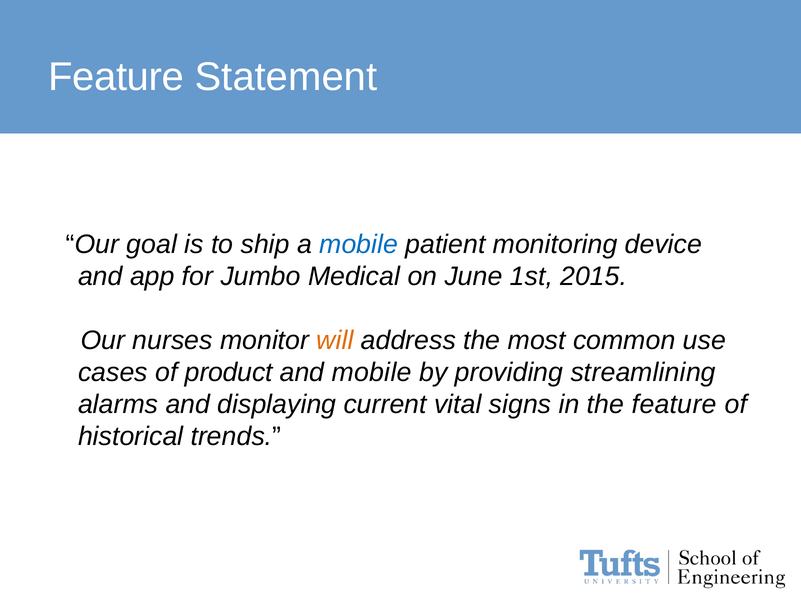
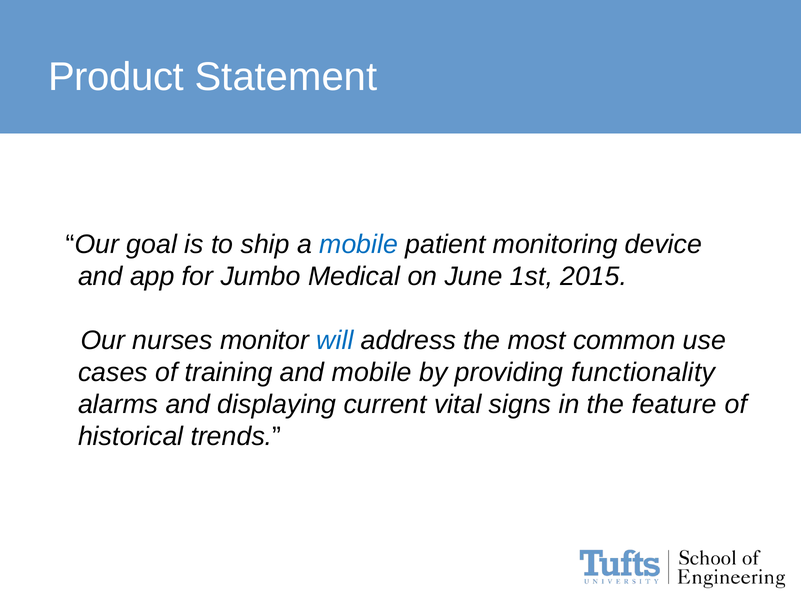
Feature: Feature -> Product (116, 77)
will colour: orange -> blue (335, 340)
product: product -> training (229, 372)
streamlining: streamlining -> functionality (643, 372)
